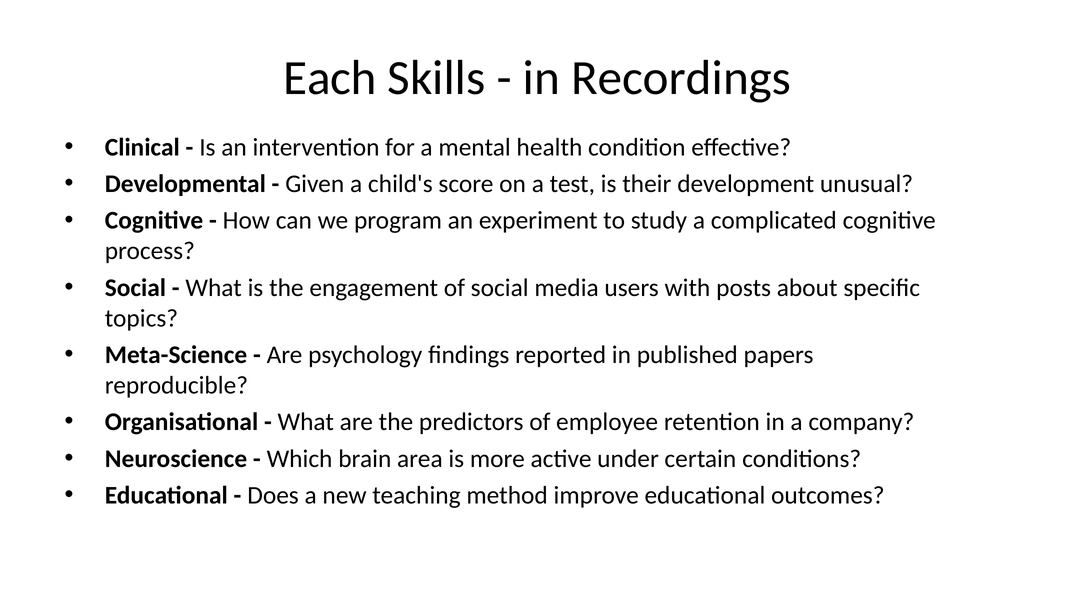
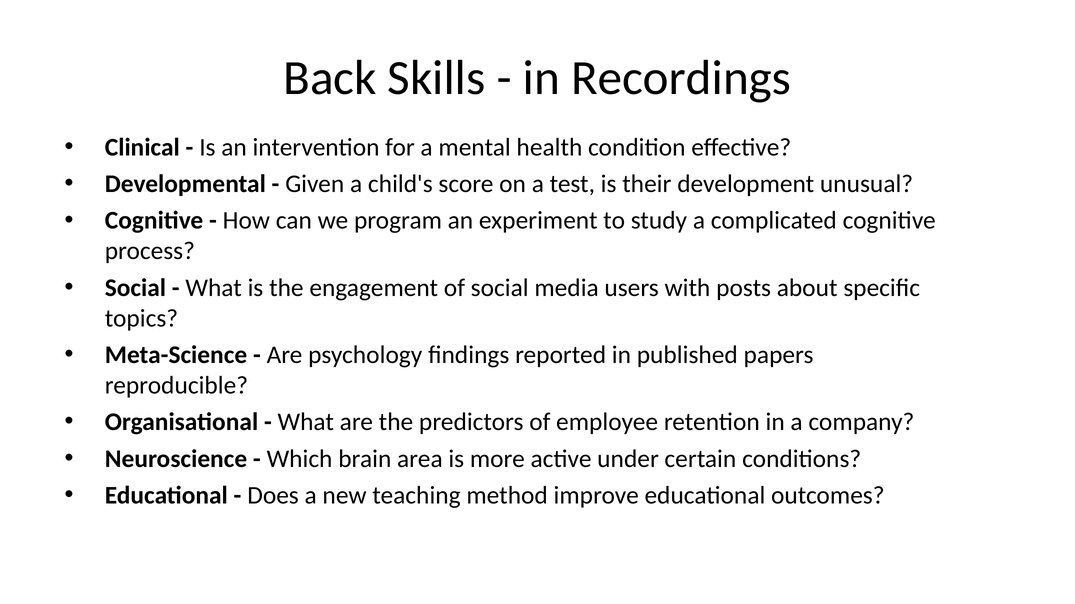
Each: Each -> Back (330, 78)
